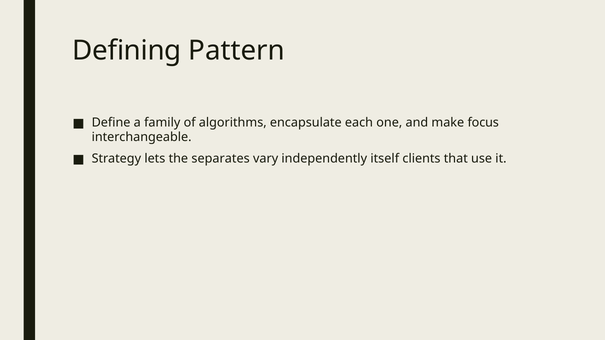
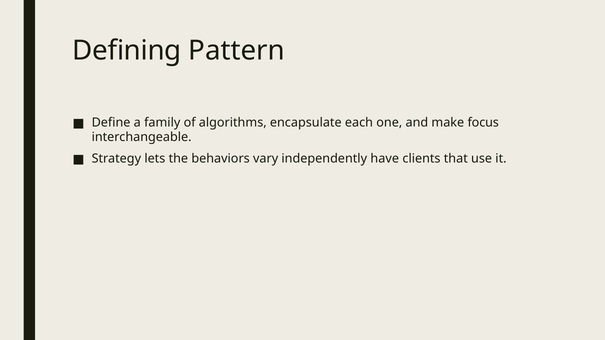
separates: separates -> behaviors (221, 159)
itself: itself -> have (385, 159)
